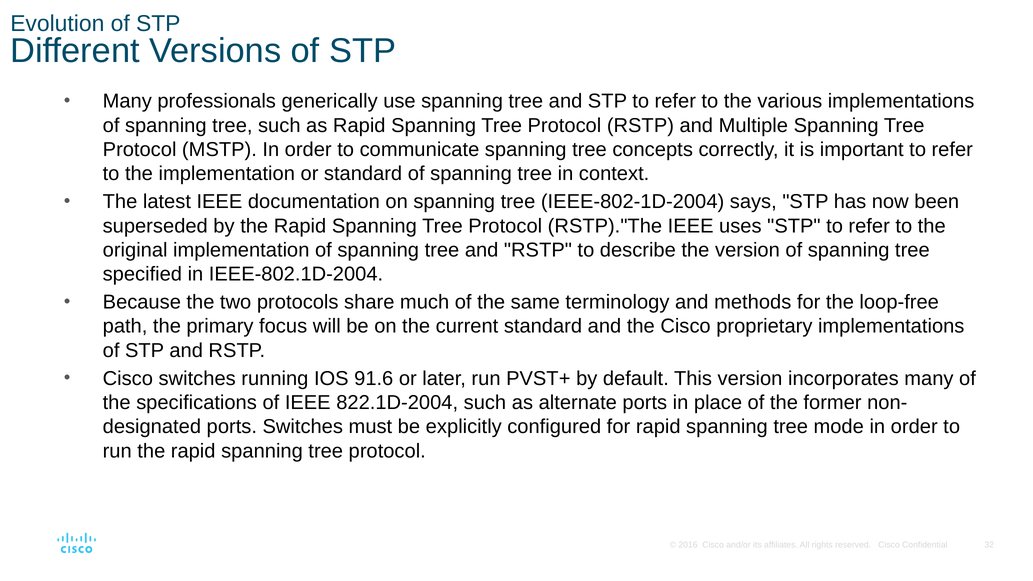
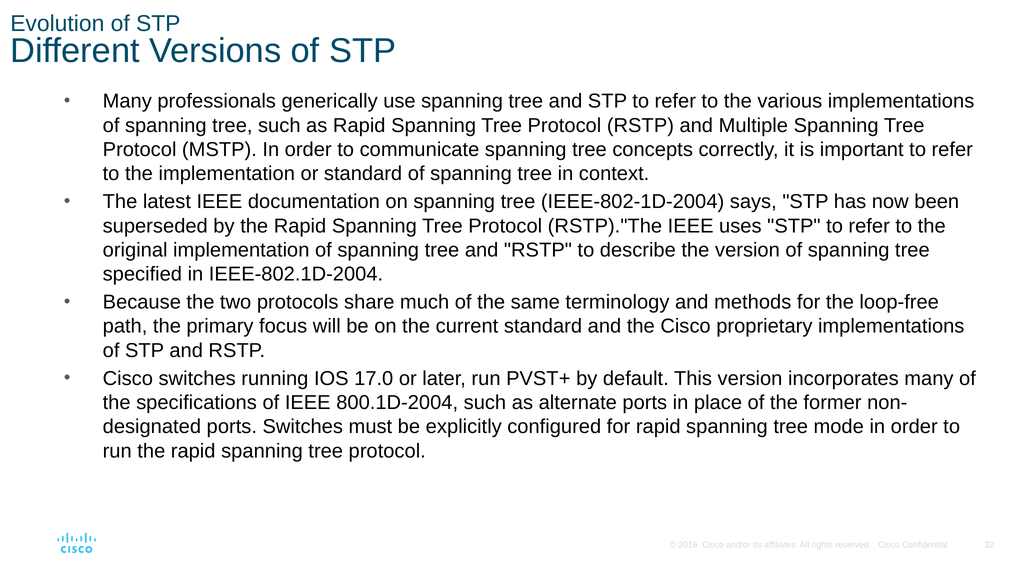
91.6: 91.6 -> 17.0 (374, 379)
822.1D-2004: 822.1D-2004 -> 800.1D-2004 (397, 403)
